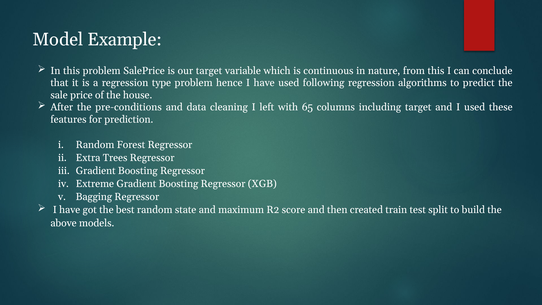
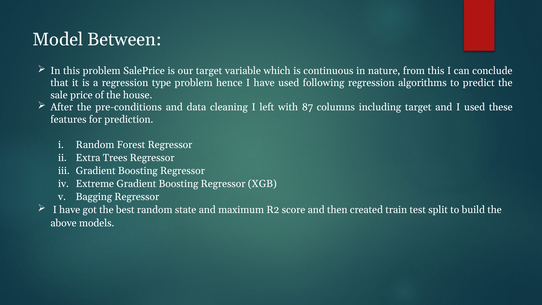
Example: Example -> Between (125, 40)
65: 65 -> 87 (307, 107)
